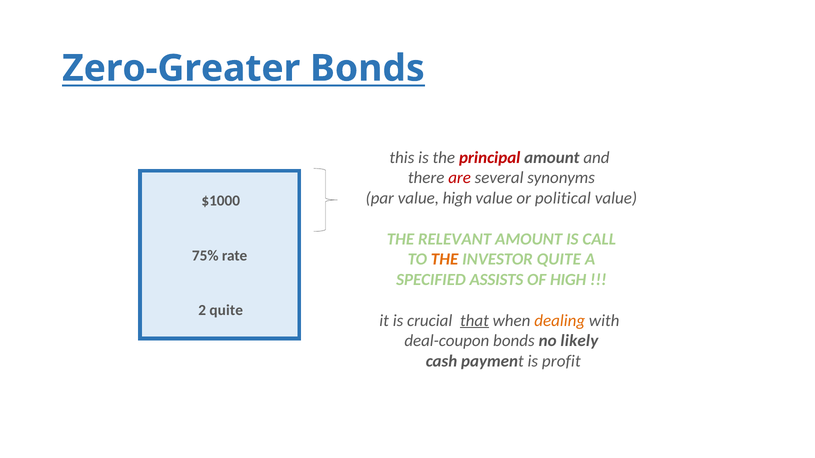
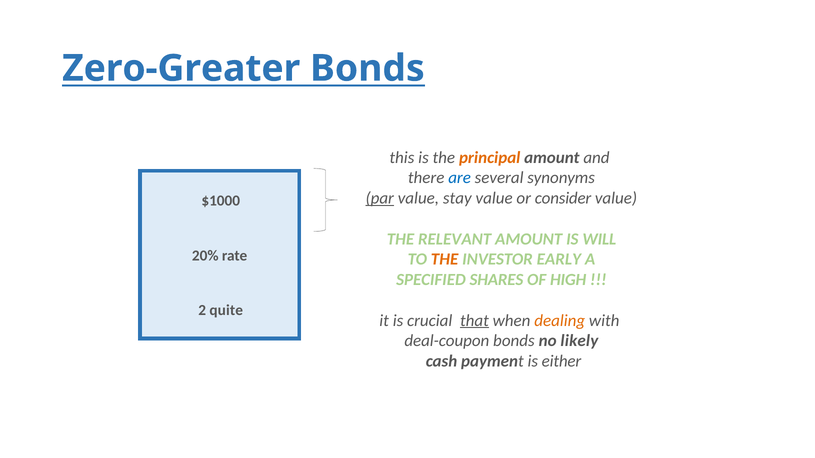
principal colour: red -> orange (490, 158)
are colour: red -> blue (460, 178)
par underline: none -> present (380, 198)
value high: high -> stay (457, 198)
political: political -> consider (563, 198)
CALL: CALL -> WILL (599, 239)
75%: 75% -> 20% (205, 256)
INVESTOR QUITE: QUITE -> EARLY (559, 260)
ASSISTS: ASSISTS -> SHARES (496, 280)
profit: profit -> either (561, 362)
